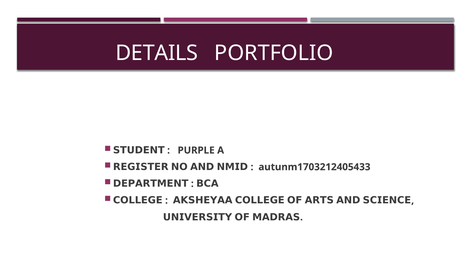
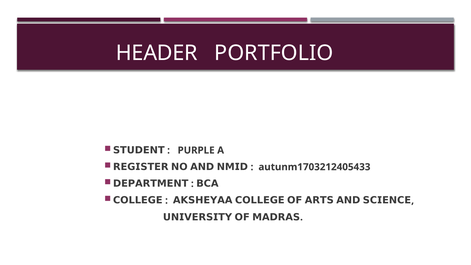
DETAILS: DETAILS -> HEADER (157, 53)
